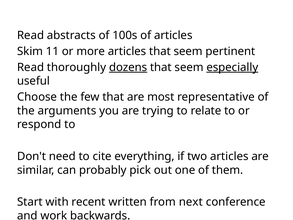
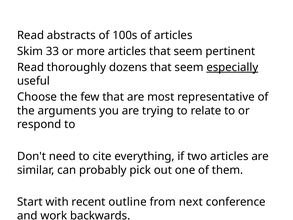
11: 11 -> 33 (52, 51)
dozens underline: present -> none (128, 67)
written: written -> outline (128, 202)
